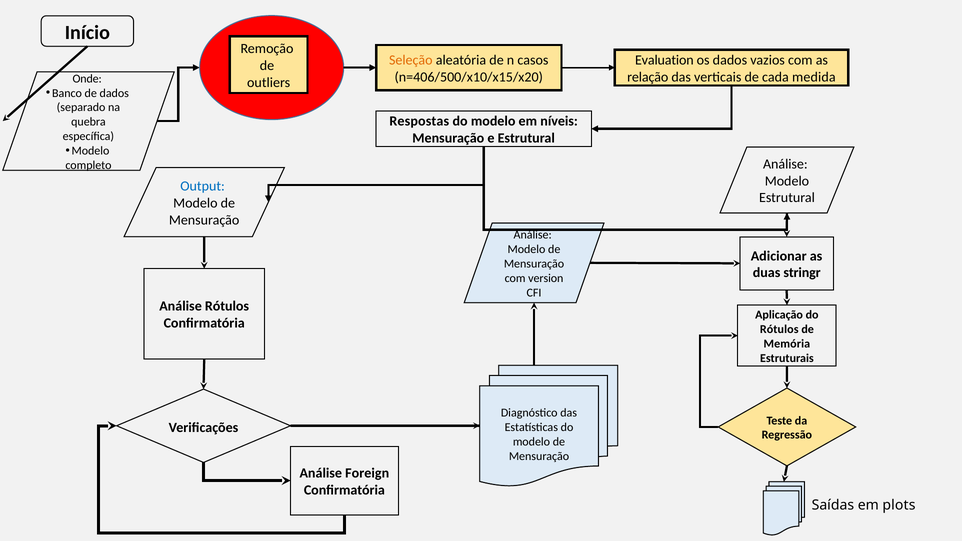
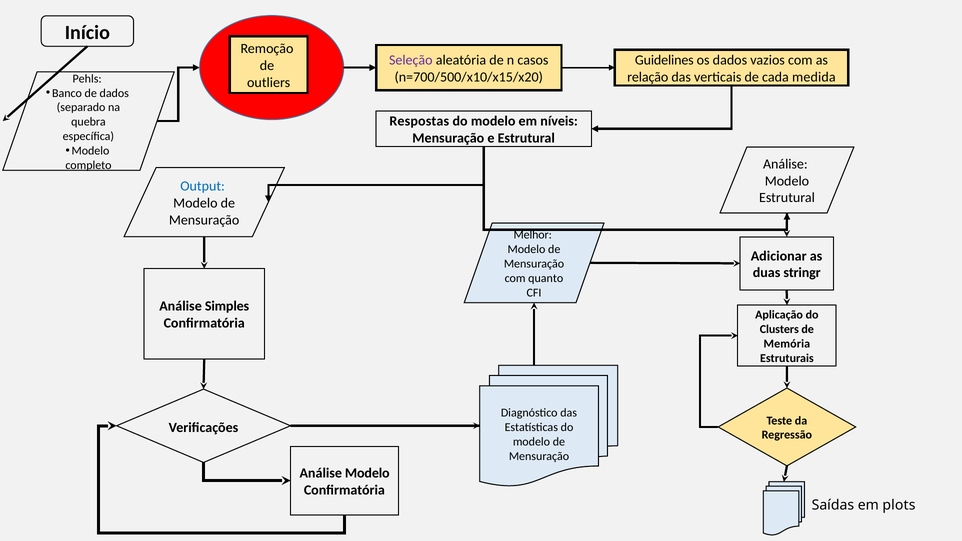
Seleção colour: orange -> purple (411, 60)
Evaluation: Evaluation -> Guidelines (664, 60)
n=406/500/x10/x15/x20: n=406/500/x10/x15/x20 -> n=700/500/x10/x15/x20 (469, 77)
Onde: Onde -> Pehls (87, 79)
Análise: Análise -> Melhor (533, 235)
version: version -> quanto (546, 278)
Análise Rótulos: Rótulos -> Simples (227, 306)
Rótulos: Rótulos -> Clusters (779, 329)
Foreign: Foreign -> Modelo (367, 473)
